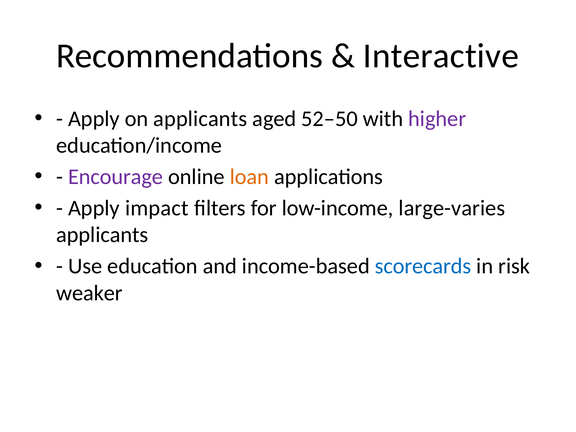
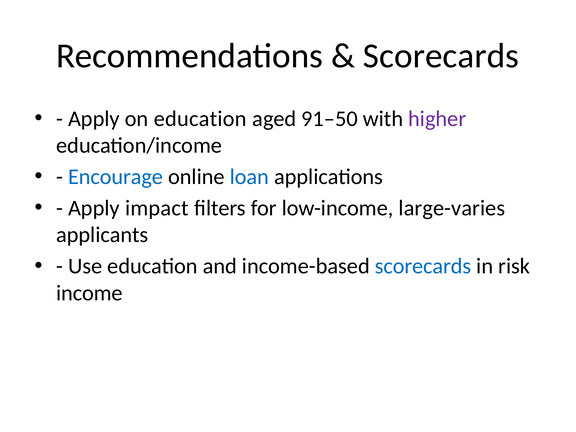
Interactive: Interactive -> Scorecards (441, 56)
on applicants: applicants -> education (200, 119)
52–50: 52–50 -> 91–50 (330, 119)
Encourage colour: purple -> blue (116, 177)
loan colour: orange -> blue (249, 177)
weaker: weaker -> income (89, 293)
